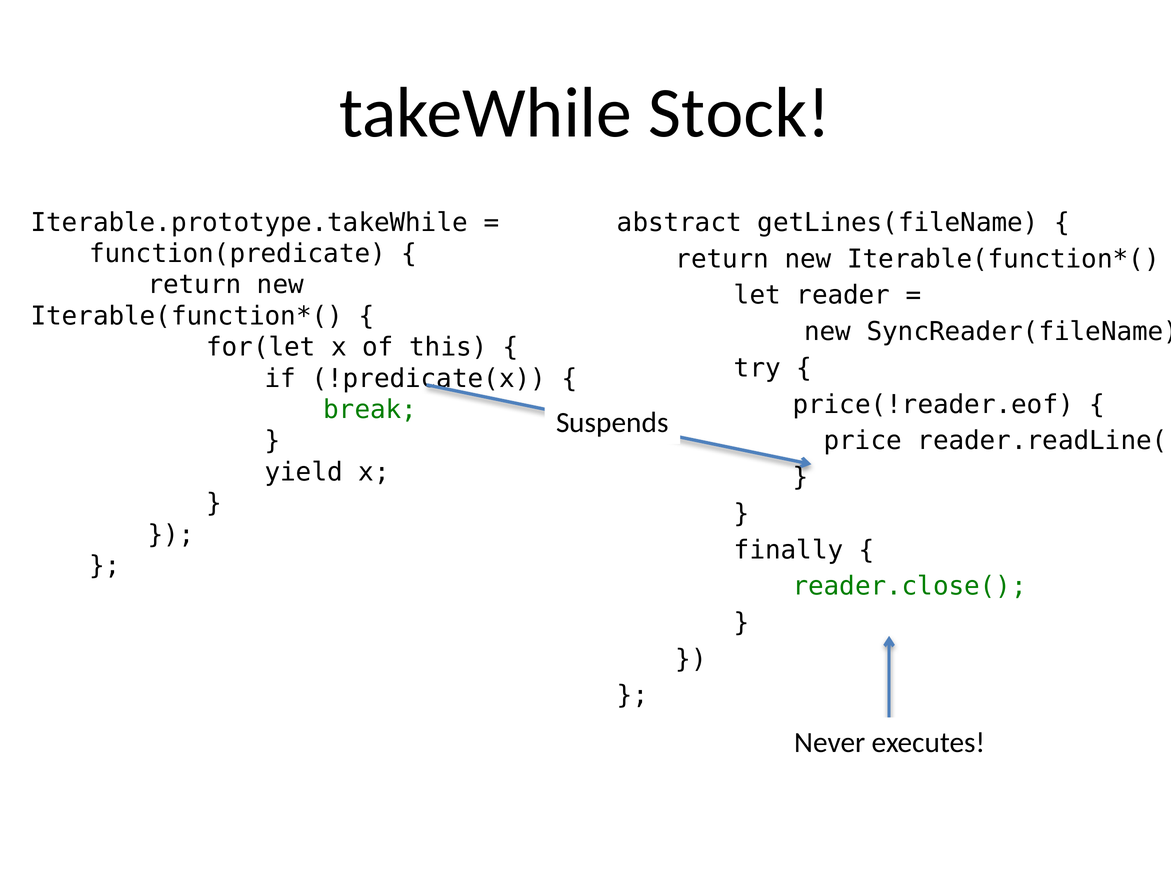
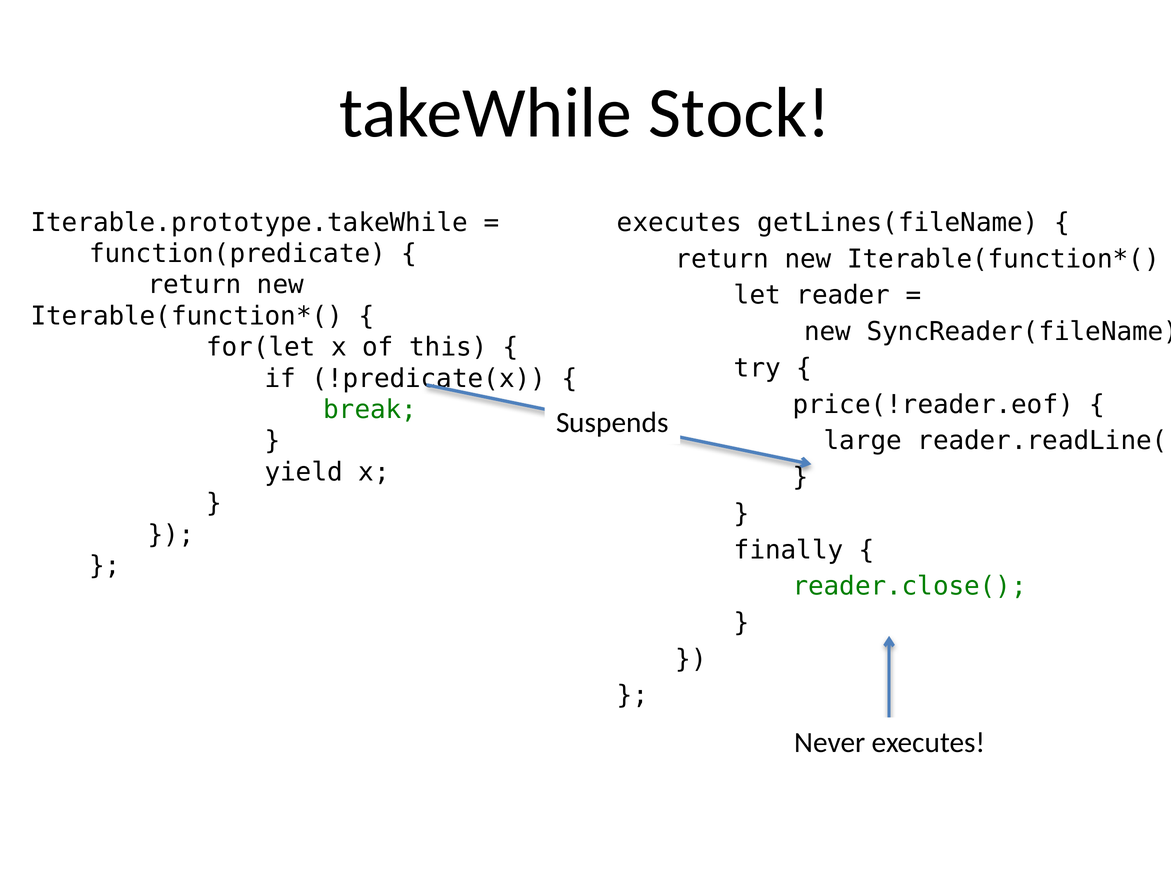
abstract: abstract -> executes (679, 223)
price: price -> large (863, 441)
